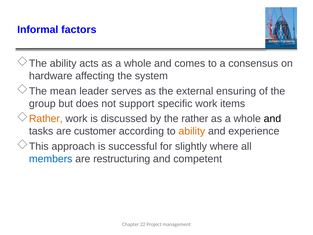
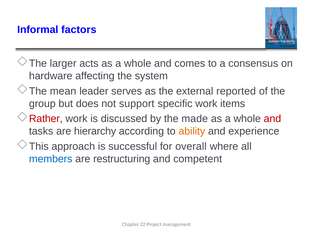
The ability: ability -> larger (63, 63)
ensuring: ensuring -> reported (236, 91)
Rather colour: orange -> red (46, 119)
the rather: rather -> made (195, 119)
and colour: black -> red (272, 119)
customer: customer -> hierarchy (95, 131)
slightly: slightly -> overall (191, 146)
